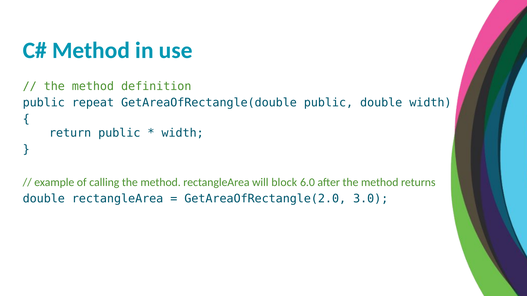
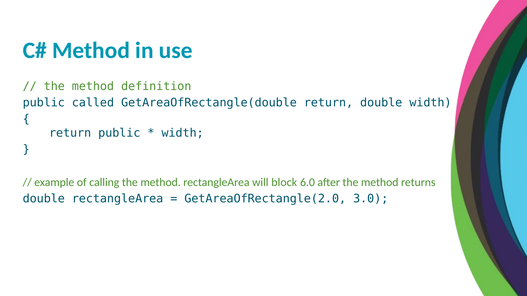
repeat: repeat -> called (93, 103)
GetAreaOfRectangle(double public: public -> return (328, 103)
